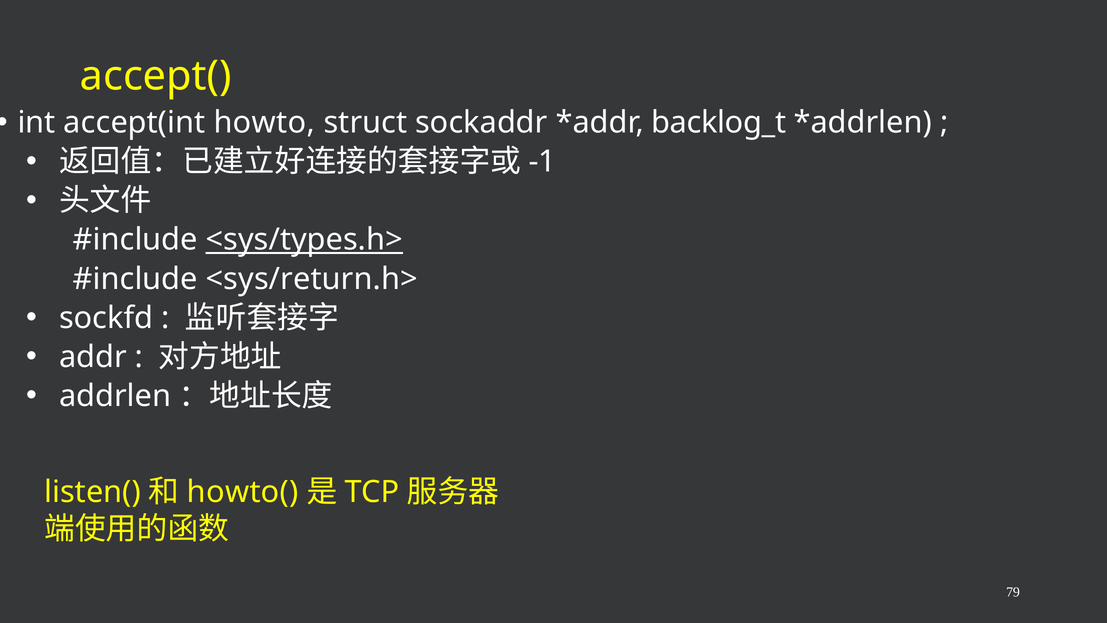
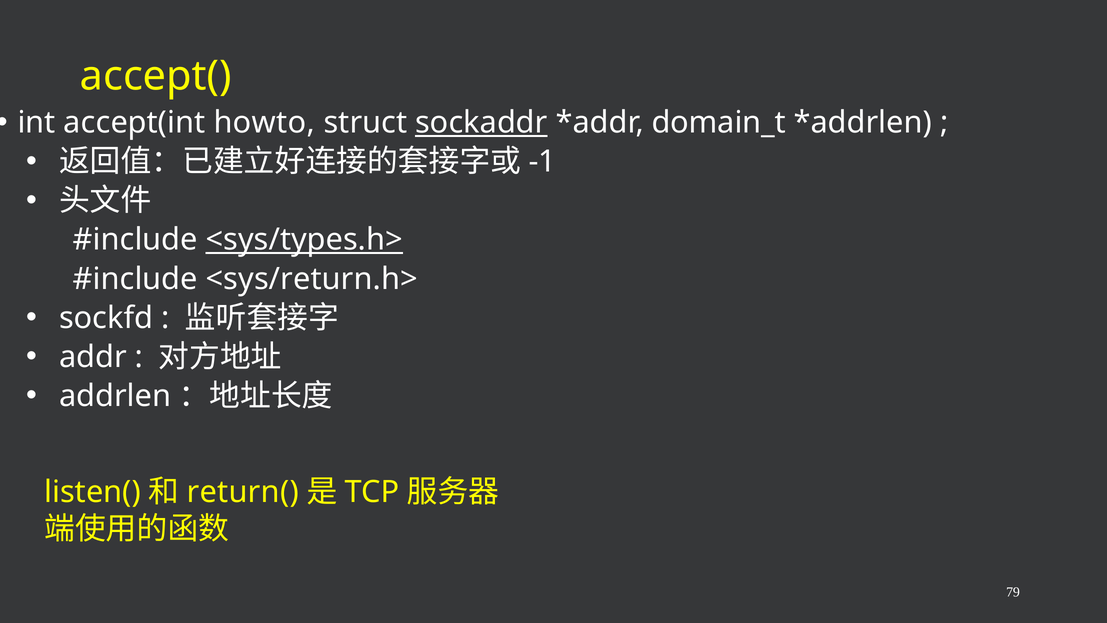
sockaddr underline: none -> present (481, 123)
backlog_t: backlog_t -> domain_t (719, 123)
howto(: howto( -> return( (243, 492)
